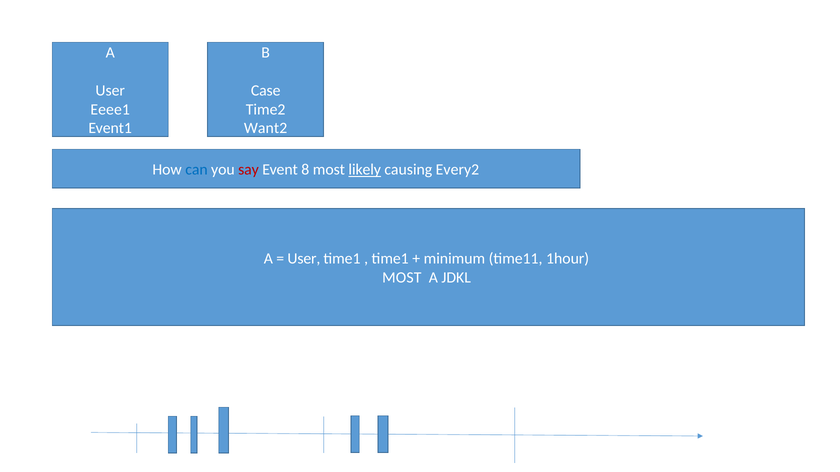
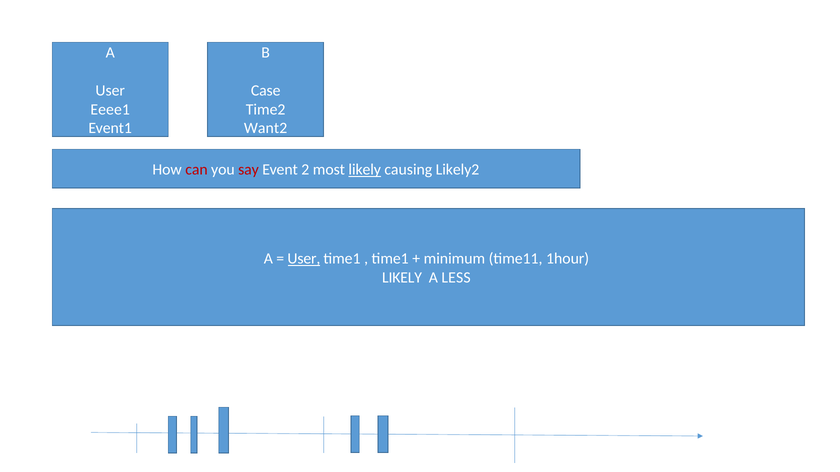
can colour: blue -> red (196, 170)
8: 8 -> 2 (305, 170)
Every2: Every2 -> Likely2 (458, 170)
User underline: none -> present (304, 259)
MOST: MOST -> LIKELY (402, 278)
JDKL: JDKL -> LESS (456, 278)
